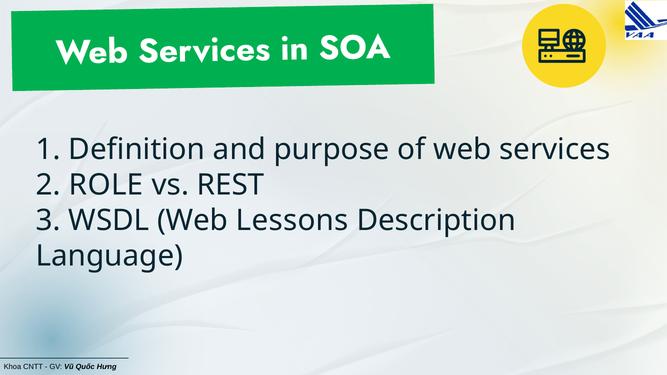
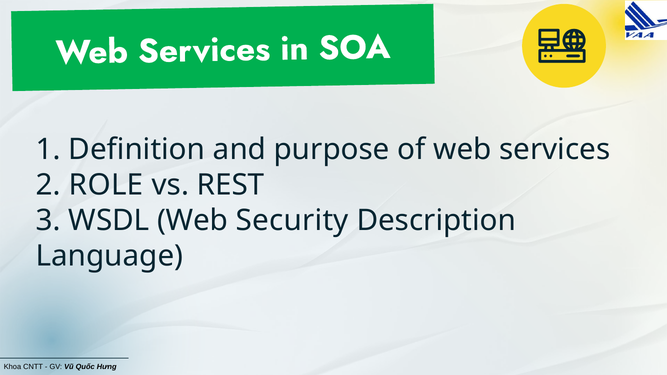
Lessons: Lessons -> Security (292, 221)
